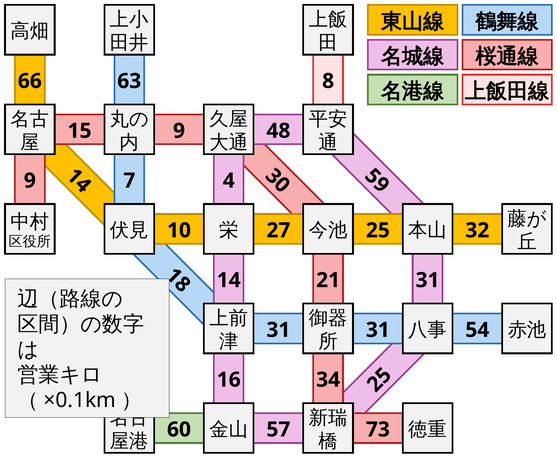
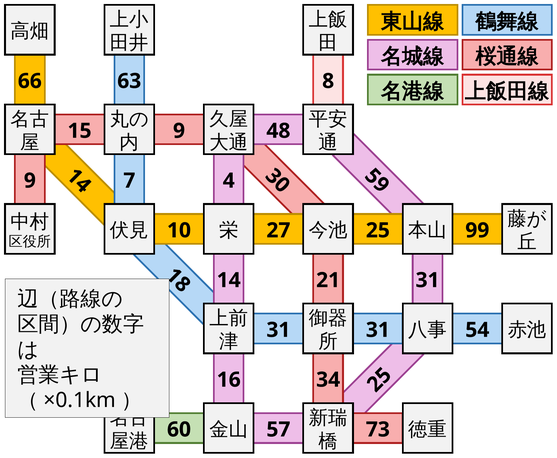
32: 32 -> 99 (477, 230)
